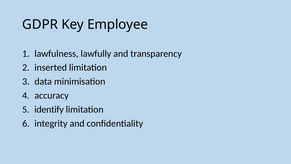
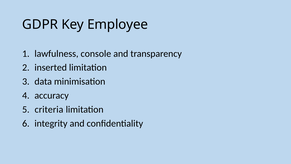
lawfully: lawfully -> console (96, 53)
identify: identify -> criteria (49, 109)
